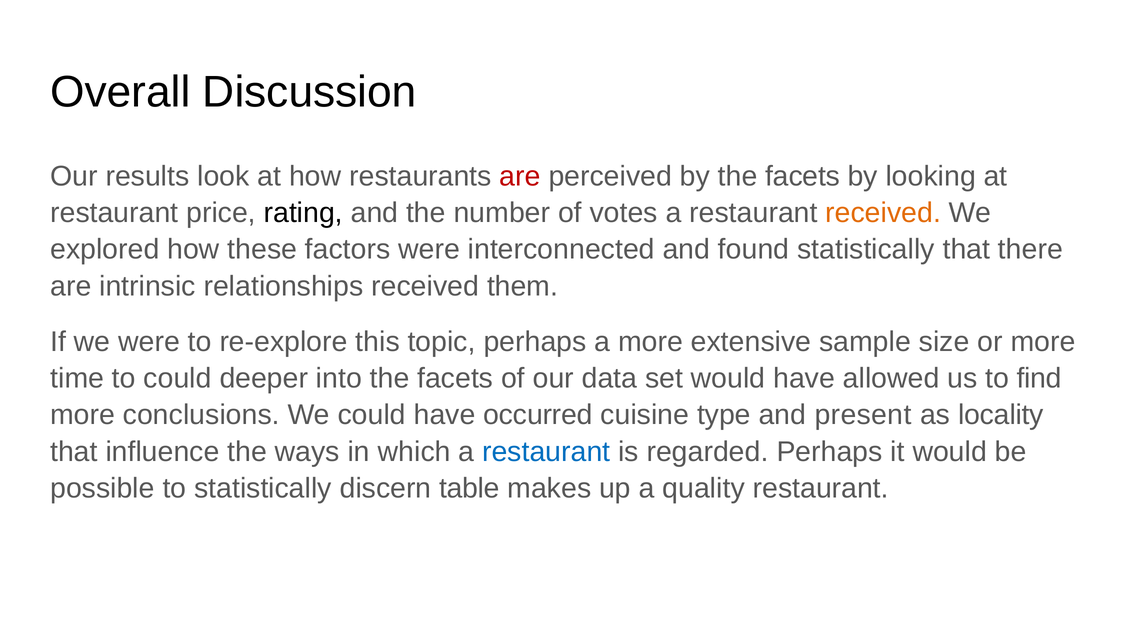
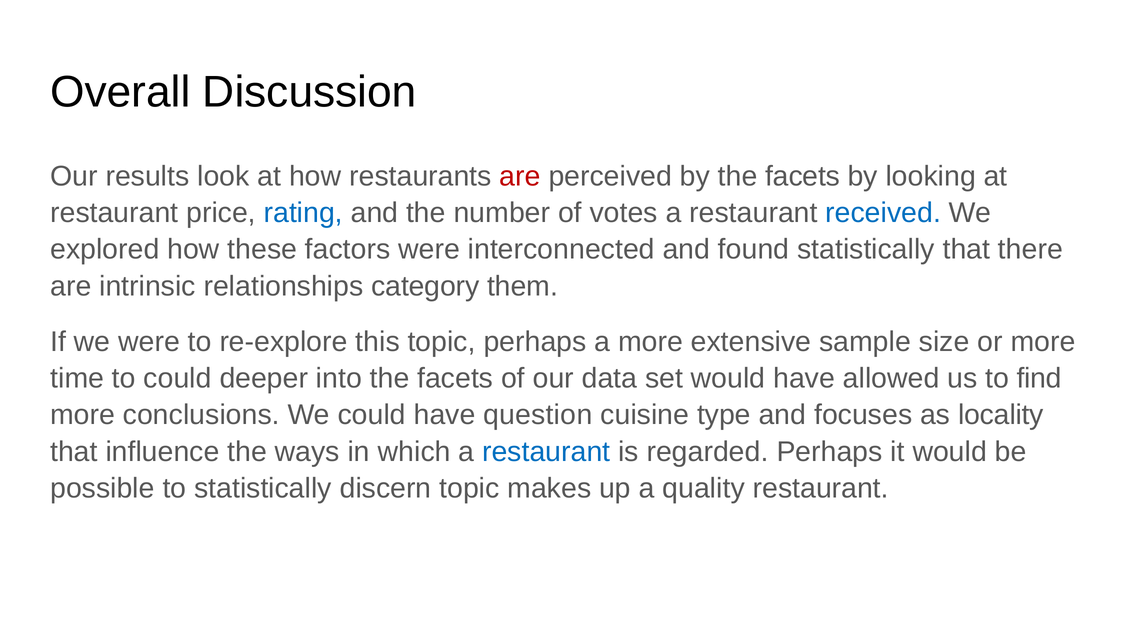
rating colour: black -> blue (303, 213)
received colour: orange -> blue (883, 213)
relationships received: received -> category (425, 286)
occurred: occurred -> question (538, 415)
present: present -> focuses (863, 415)
discern table: table -> topic (469, 489)
